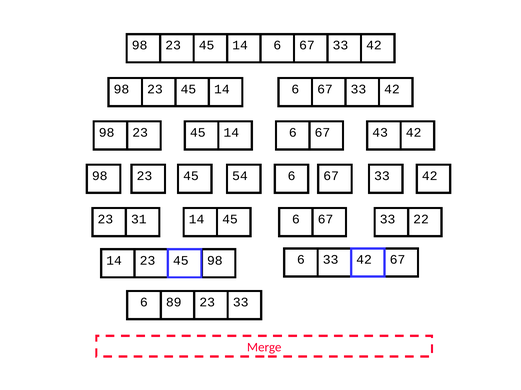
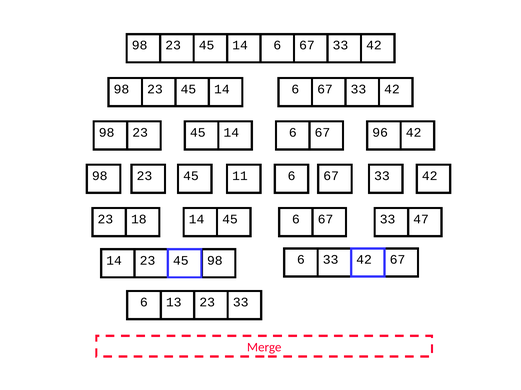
43: 43 -> 96 (380, 133)
54: 54 -> 11 (240, 176)
31: 31 -> 18 (139, 220)
22: 22 -> 47 (421, 220)
89: 89 -> 13 (174, 303)
